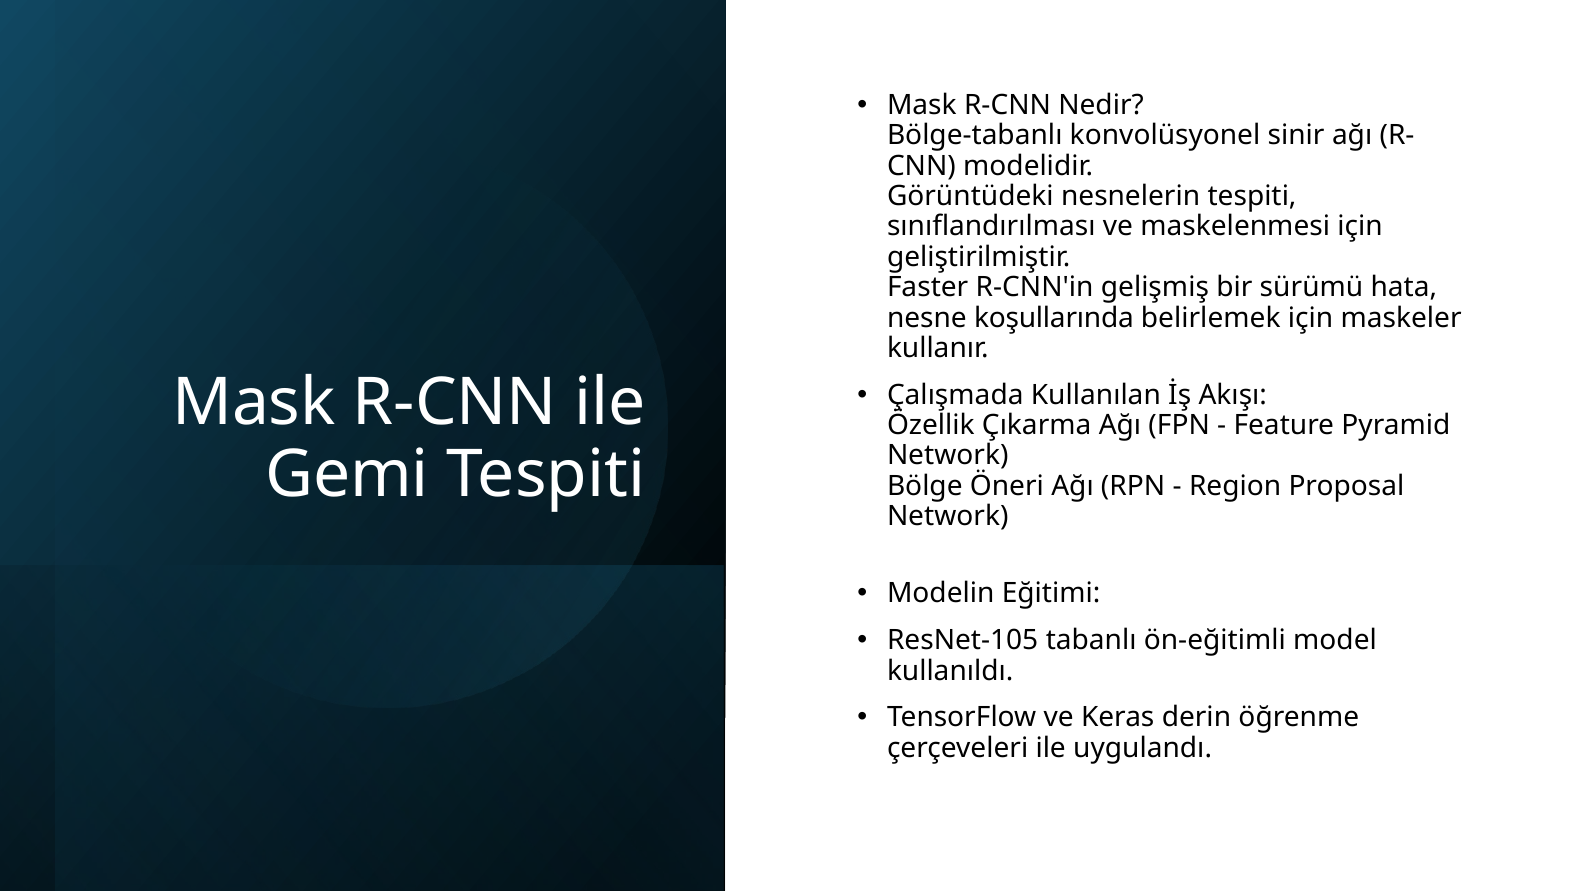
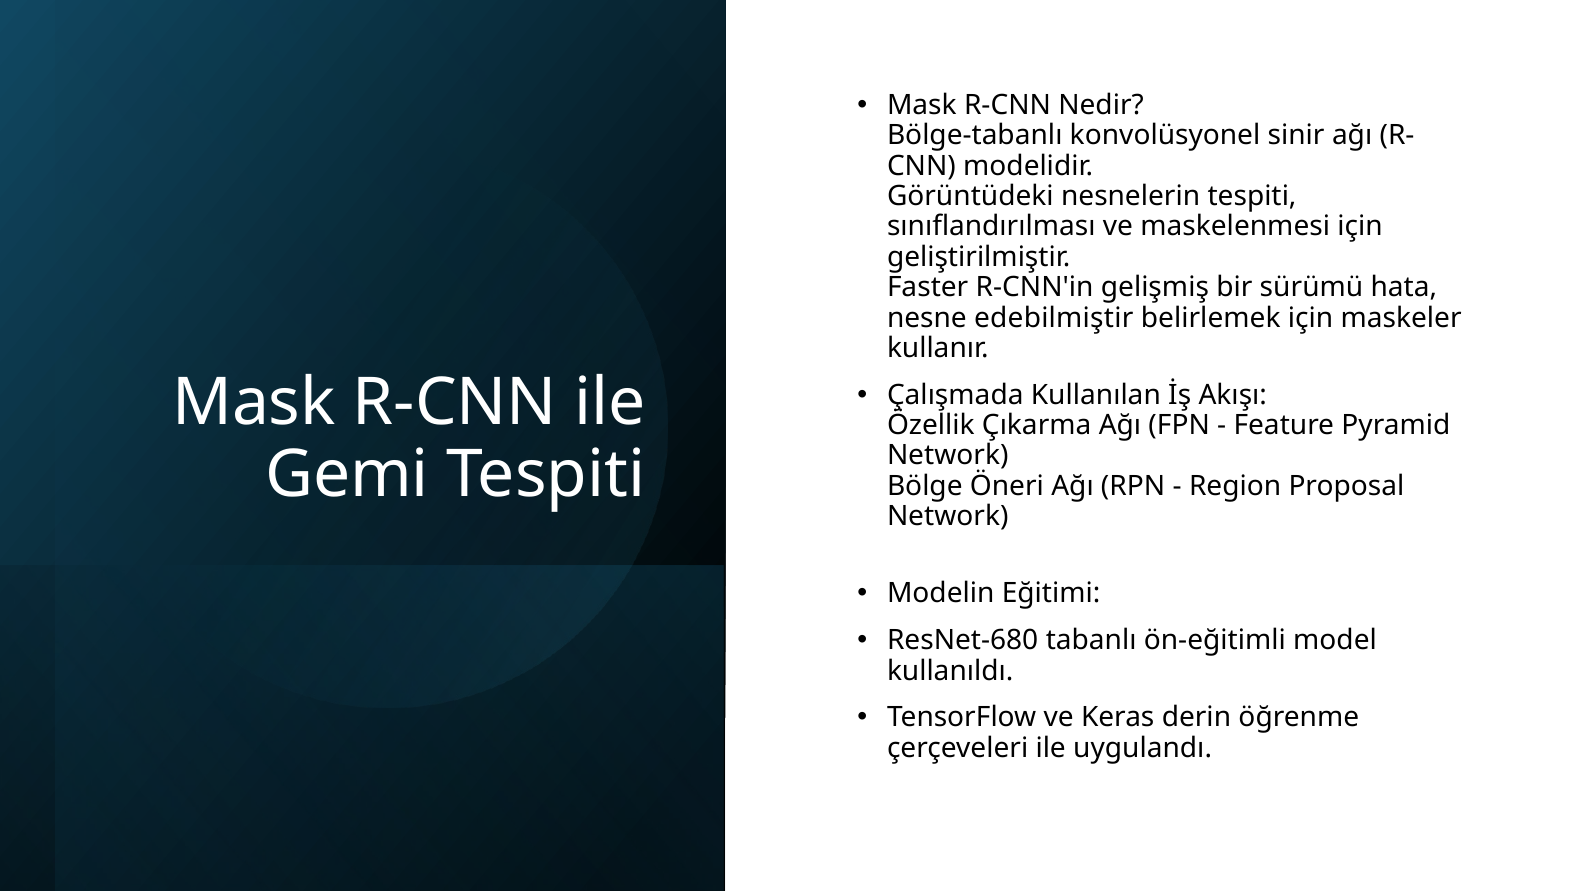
koşullarında: koşullarında -> edebilmiştir (1054, 318)
ResNet-105: ResNet-105 -> ResNet-680 (963, 641)
